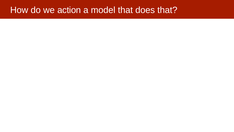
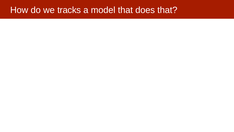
action: action -> tracks (69, 10)
